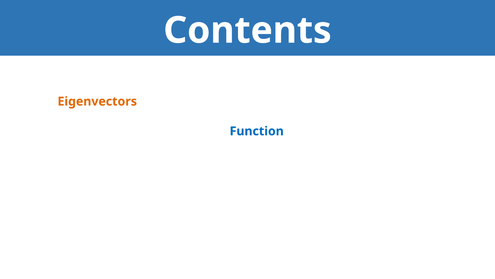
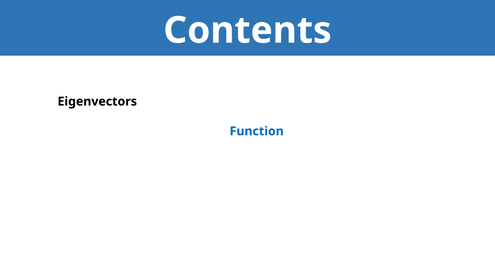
Eigenvectors colour: orange -> black (97, 101)
